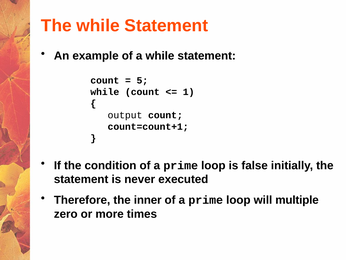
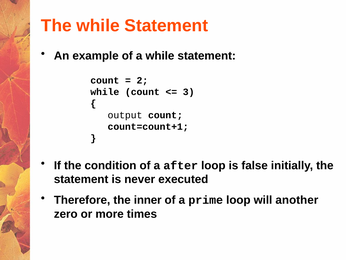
5: 5 -> 2 (142, 80)
1: 1 -> 3 (189, 92)
condition of a prime: prime -> after (181, 165)
multiple: multiple -> another (297, 200)
